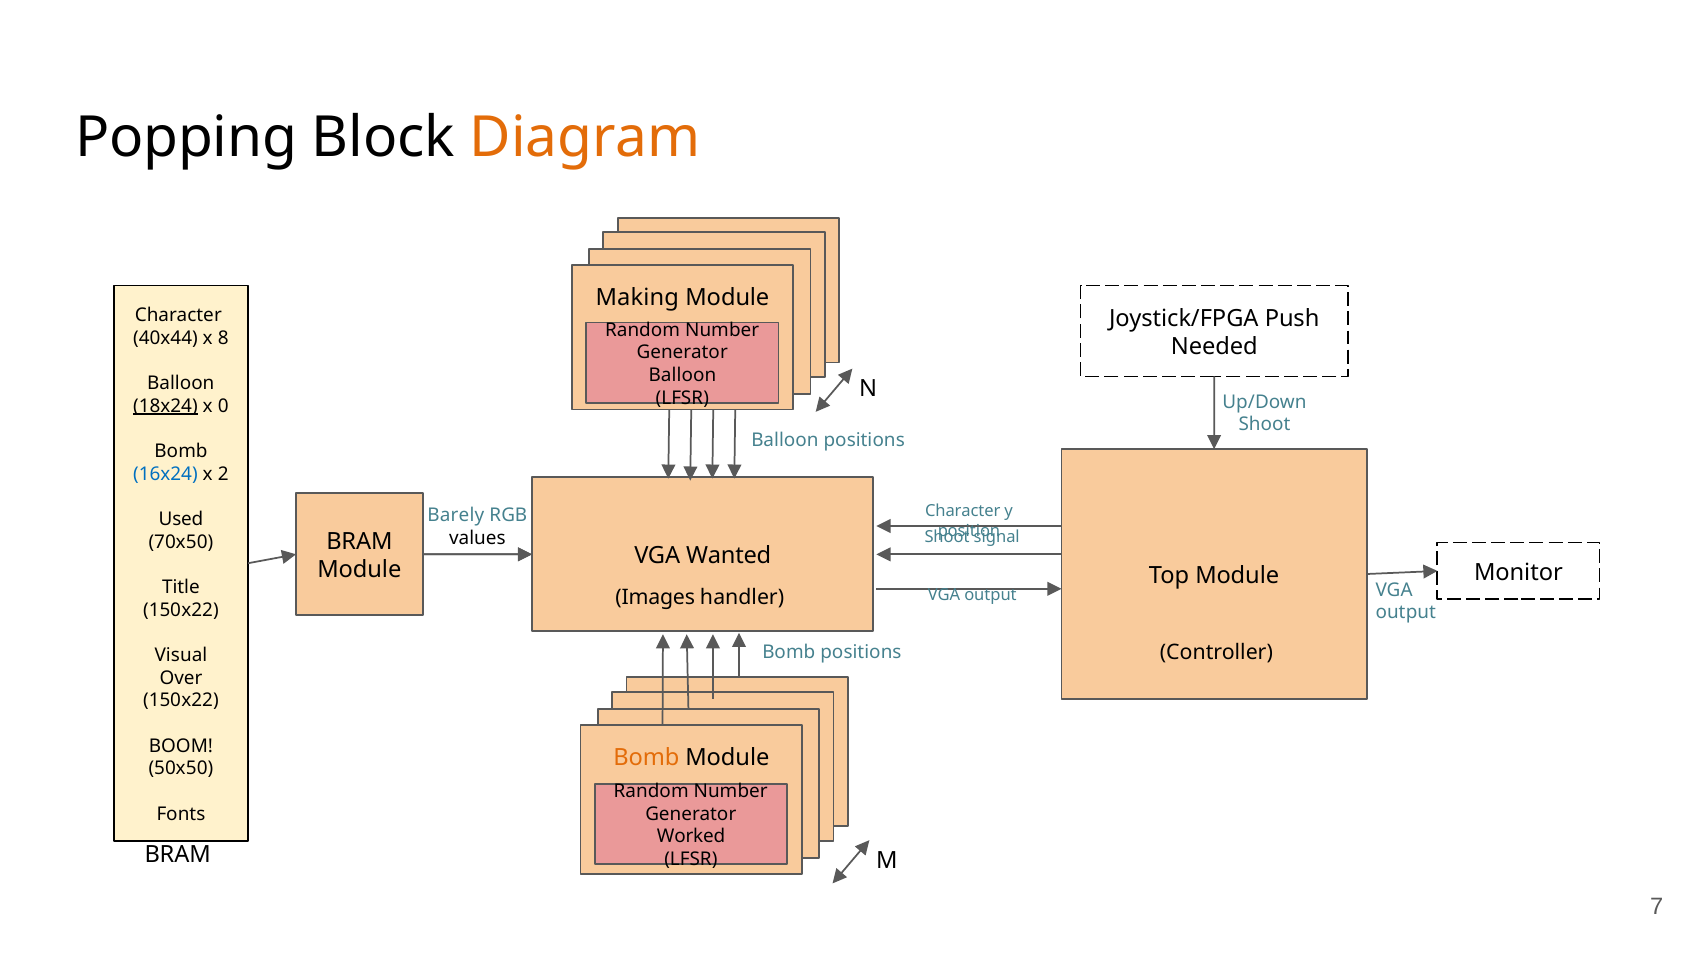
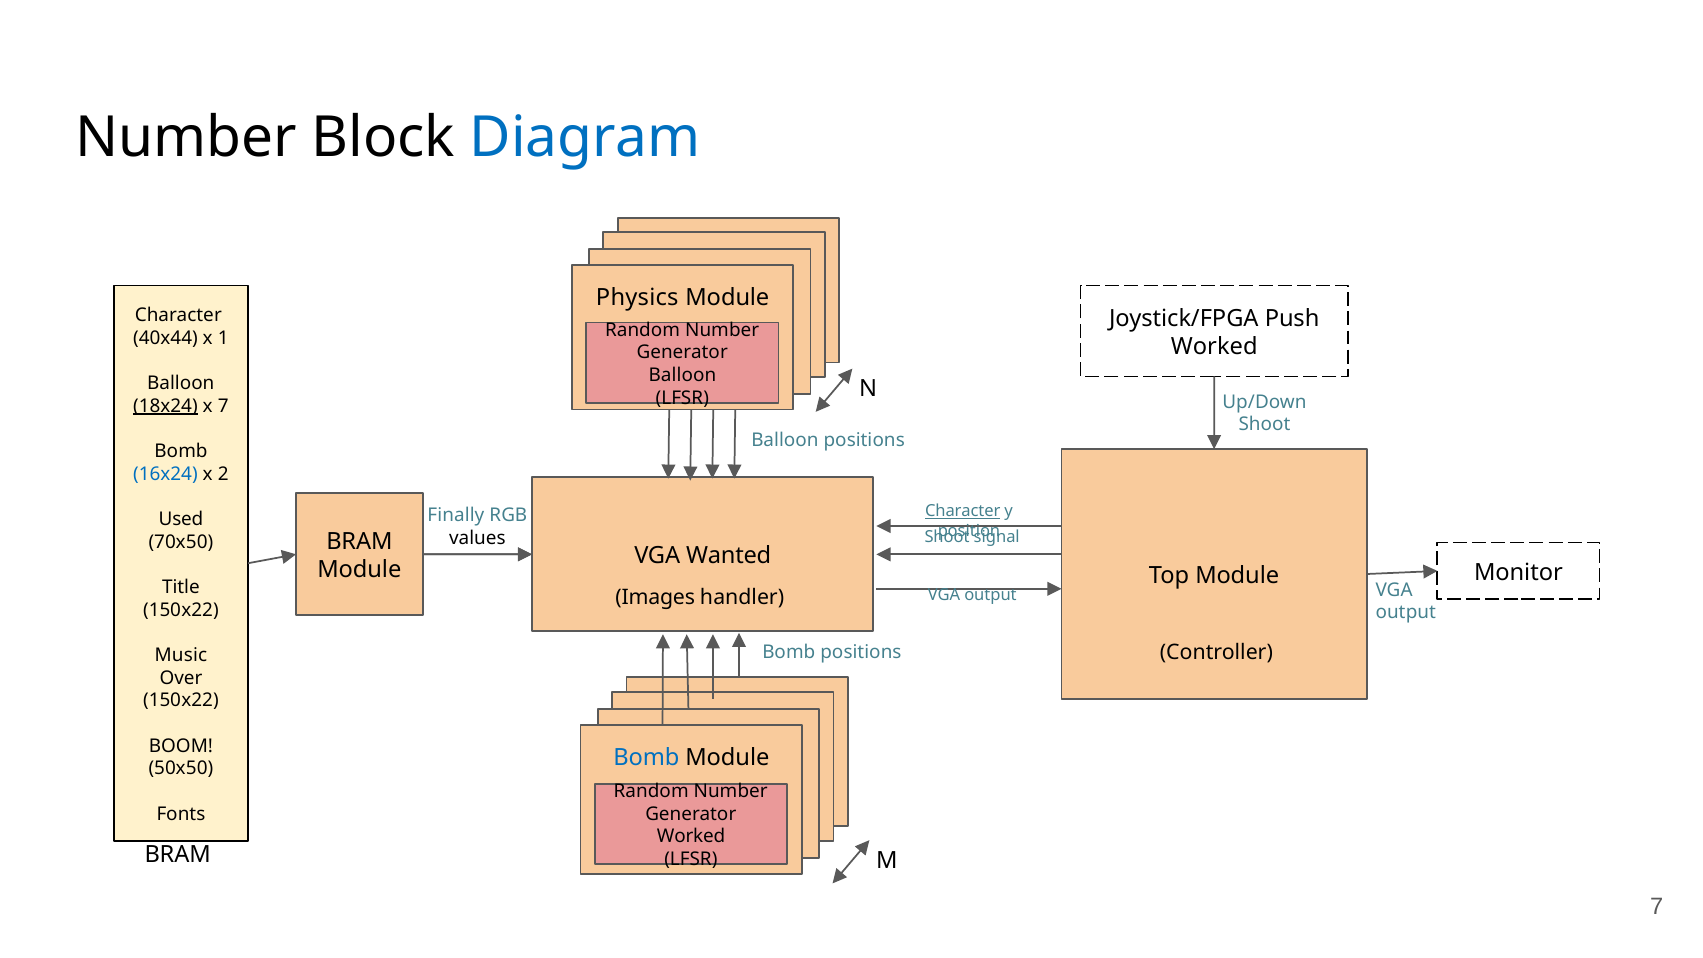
Popping: Popping -> Number (186, 138)
Diagram colour: orange -> blue (585, 138)
Making: Making -> Physics (637, 298)
8: 8 -> 1 (223, 338)
Needed: Needed -> Worked (1214, 347)
x 0: 0 -> 7 (223, 406)
Character underline: none -> present (963, 511)
Barely: Barely -> Finally (456, 515)
Visual: Visual -> Music (181, 655)
Bomb colour: orange -> blue (646, 758)
